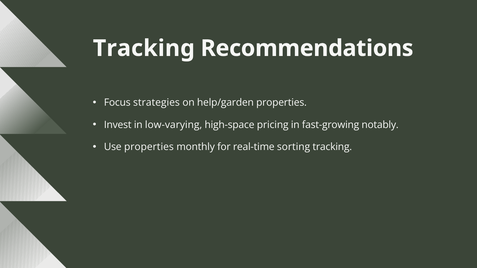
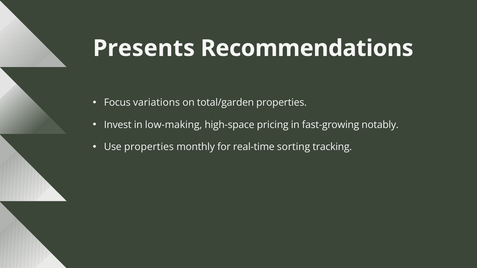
Tracking: Tracking -> Presents (144, 48)
strategies: strategies -> variations (156, 103)
help/garden: help/garden -> total/garden (225, 103)
low-varying: low-varying -> low-making (174, 125)
